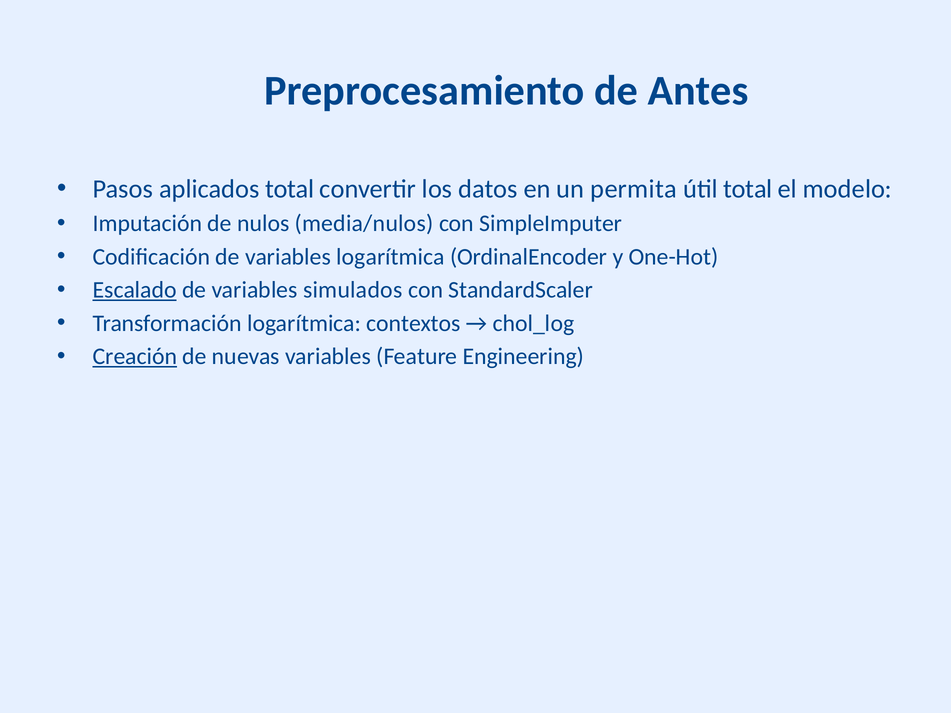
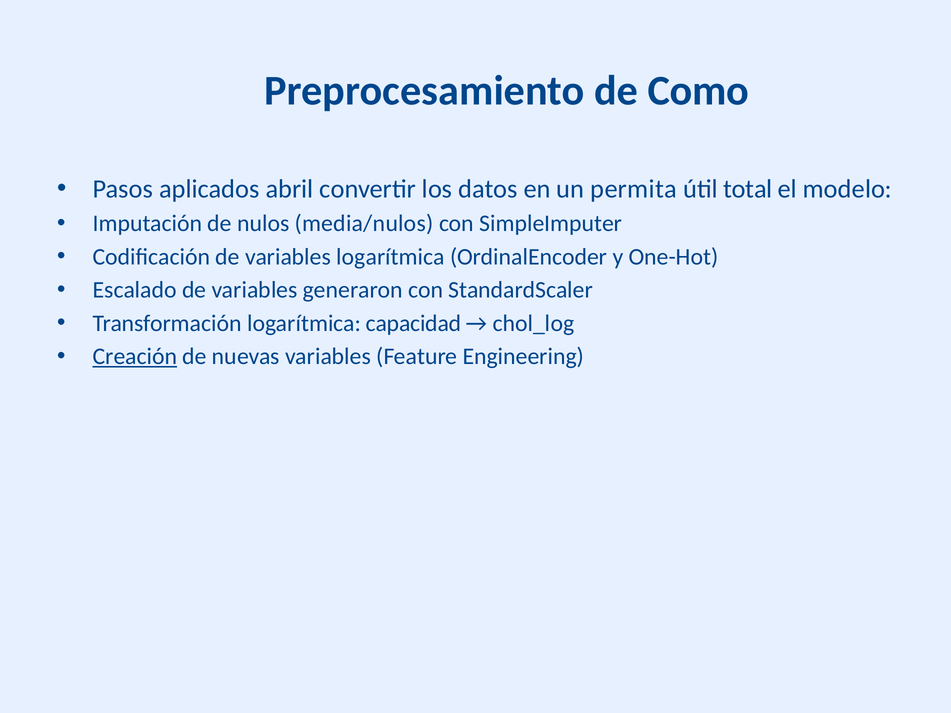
Antes: Antes -> Como (698, 91)
aplicados total: total -> abril (290, 189)
Escalado underline: present -> none (135, 290)
simulados: simulados -> generaron (353, 290)
contextos: contextos -> capacidad (414, 323)
